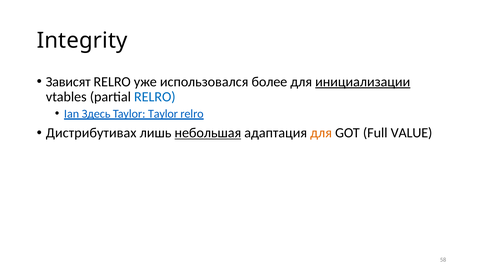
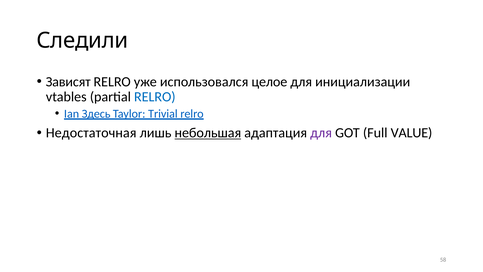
Integrity: Integrity -> Следили (82, 41)
более: более -> целое (269, 82)
инициализации underline: present -> none (363, 82)
Taylor Taylor: Taylor -> Trivial (163, 114)
Дистрибутивах: Дистрибутивах -> Недостаточная (91, 133)
для colour: orange -> purple (321, 133)
